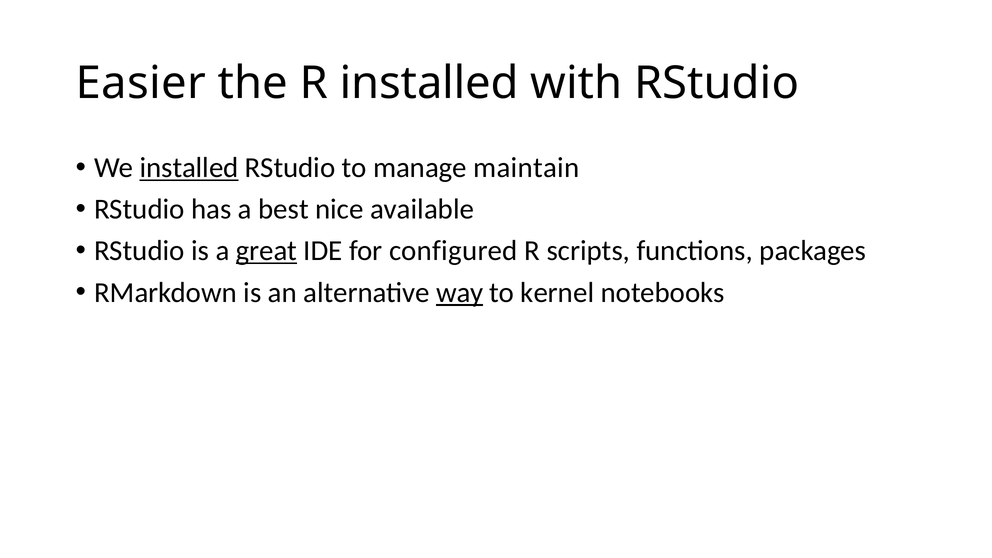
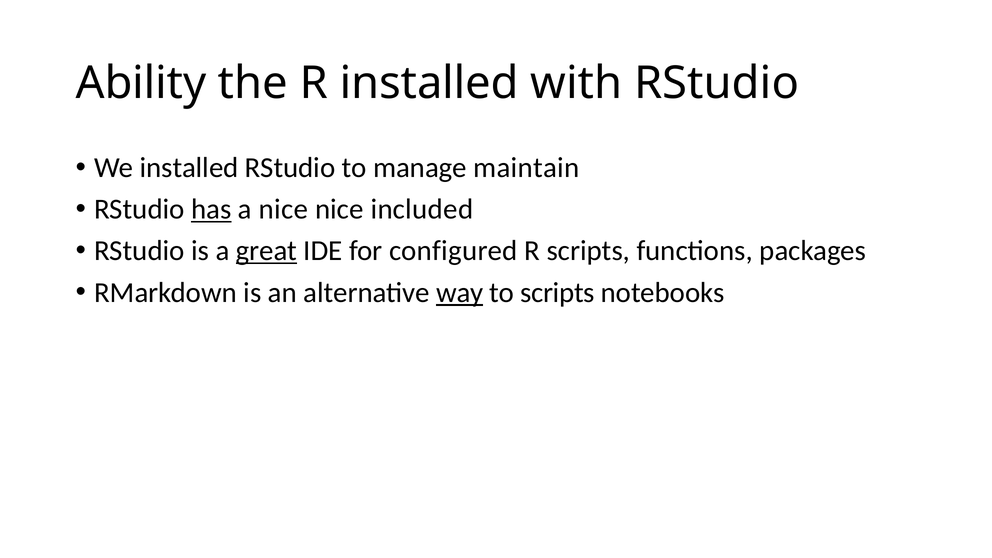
Easier: Easier -> Ability (141, 83)
installed underline: present -> none (189, 168)
has underline: none -> present (211, 209)
a best: best -> nice (283, 209)
available: available -> included (422, 209)
to kernel: kernel -> scripts (557, 292)
